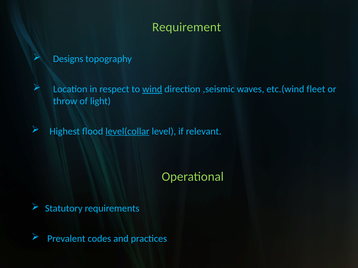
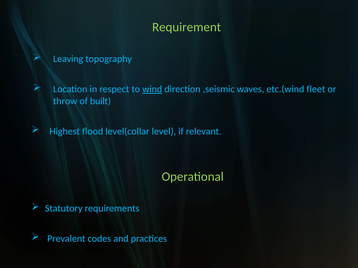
Designs: Designs -> Leaving (68, 59)
light: light -> built (100, 101)
level(collar underline: present -> none (127, 131)
